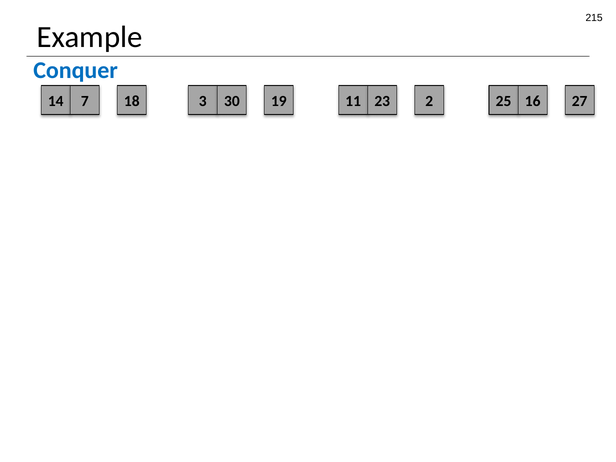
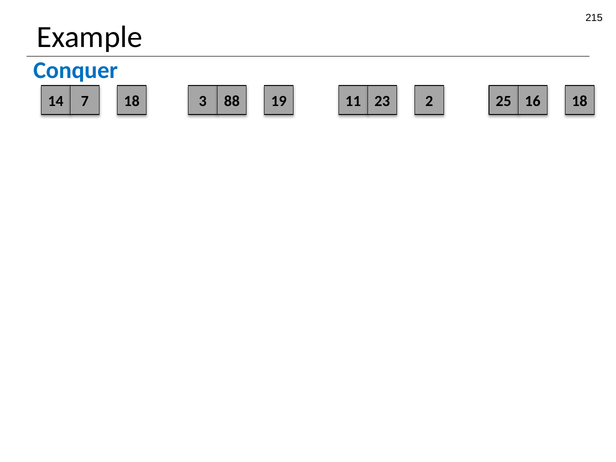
30: 30 -> 88 (232, 101)
2 27: 27 -> 18 (580, 101)
